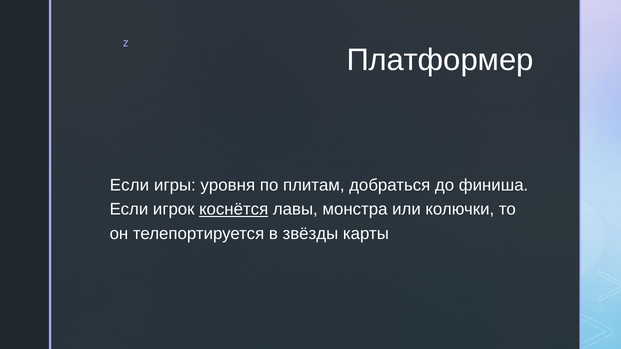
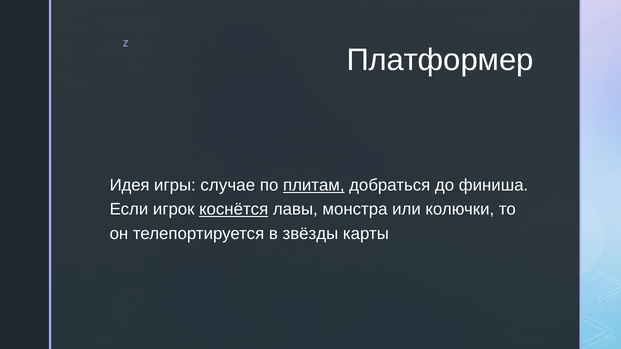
Если: Если -> Идея (130, 185)
уровня: уровня -> случае (228, 185)
плитам underline: none -> present (314, 185)
